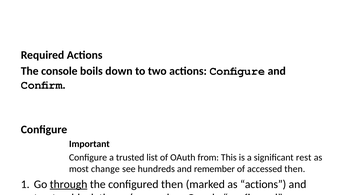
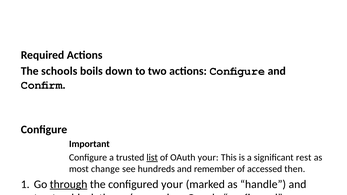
The console: console -> schools (59, 71)
list underline: none -> present (152, 158)
OAuth from: from -> your (208, 158)
configured then: then -> your (172, 184)
as actions: actions -> handle (263, 184)
